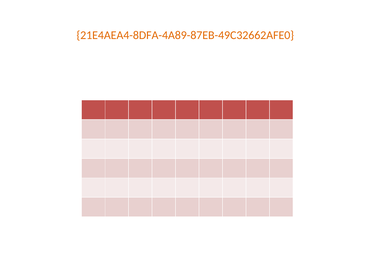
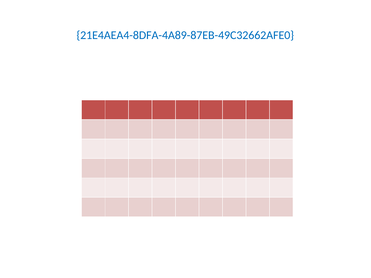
21E4AEA4-8DFA-4A89-87EB-49C32662AFE0 colour: orange -> blue (185, 35)
